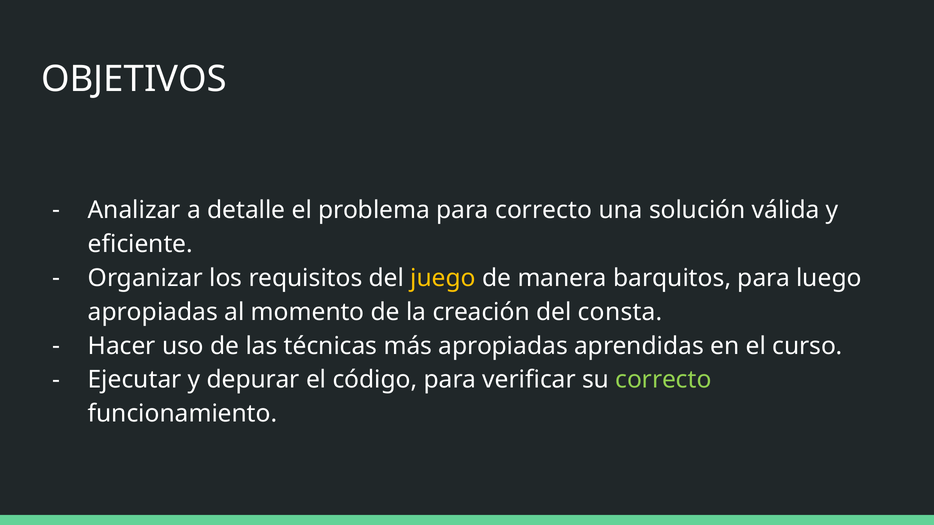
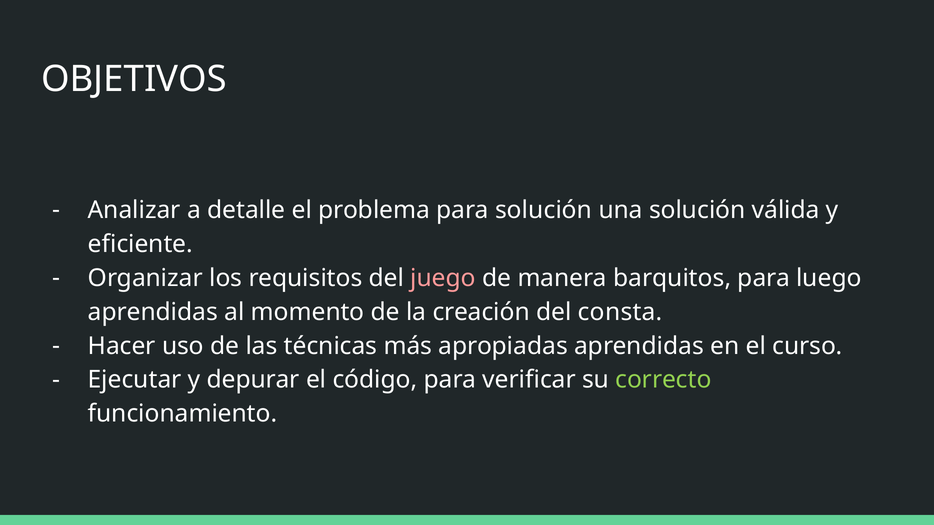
para correcto: correcto -> solución (544, 210)
juego colour: yellow -> pink (443, 278)
apropiadas: apropiadas -> aprendidas (153, 312)
